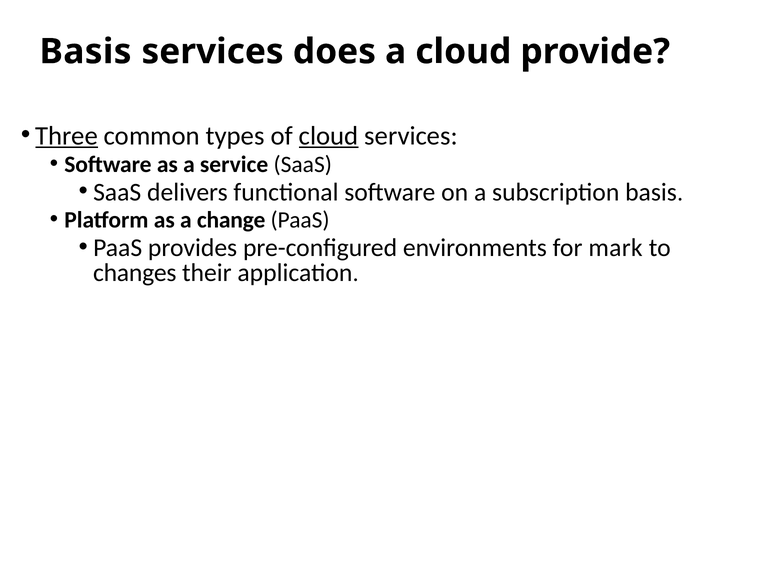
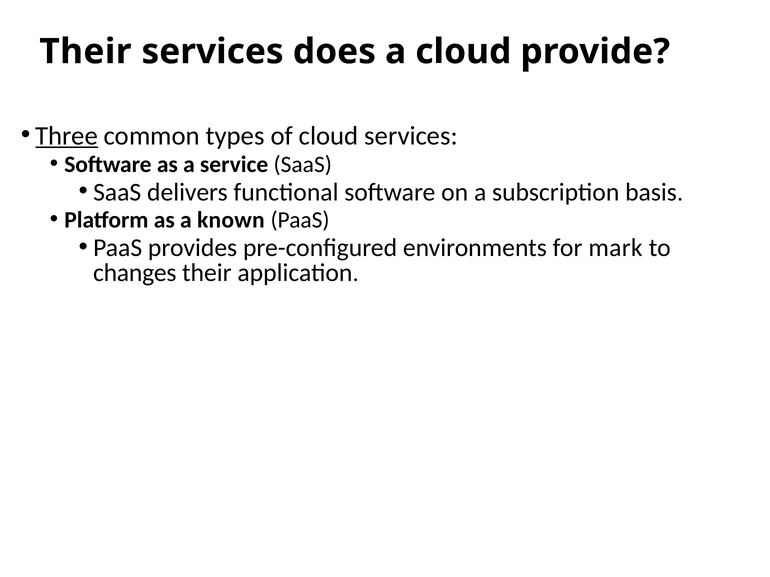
Basis: Basis -> Their (85, 52)
cloud underline: present -> none (329, 136)
change: change -> known (231, 220)
